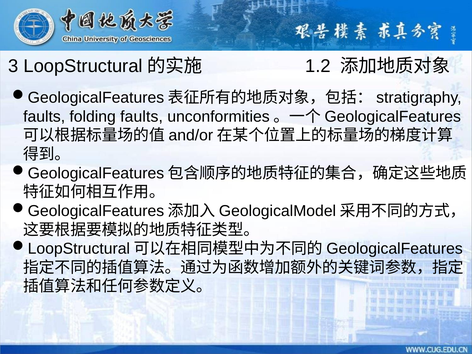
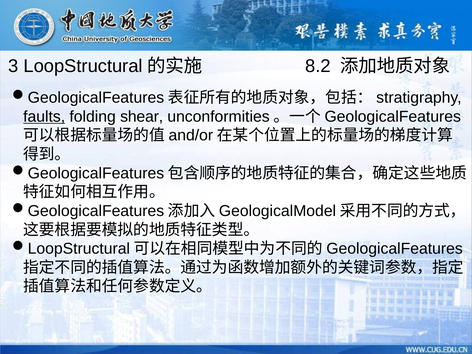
1.2: 1.2 -> 8.2 (318, 66)
faults underline: none -> present (44, 117)
folding faults: faults -> shear (142, 117)
